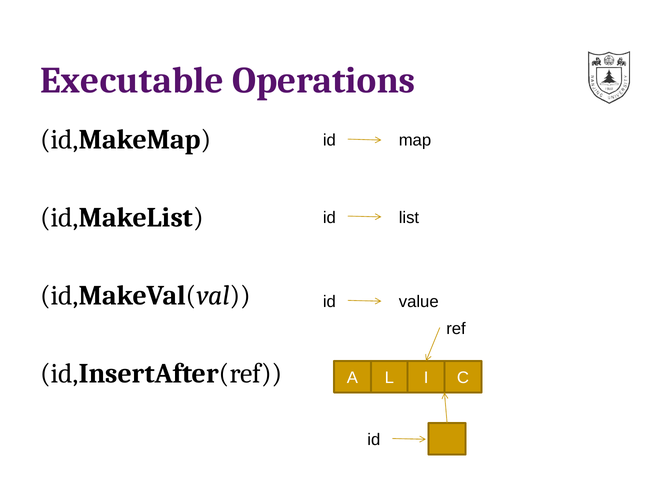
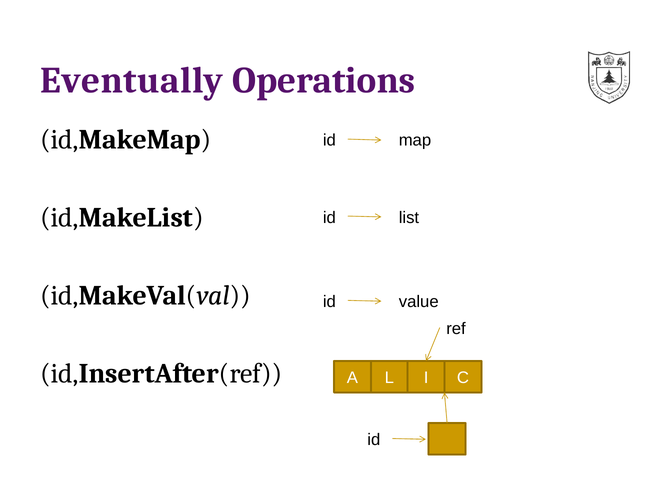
Executable: Executable -> Eventually (132, 81)
